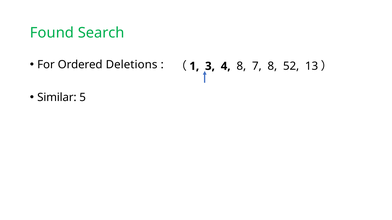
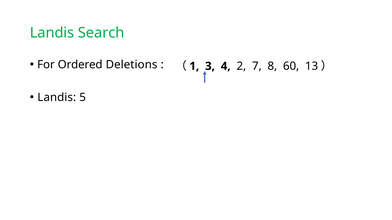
Found: Found -> Landis (52, 33)
4 8: 8 -> 2 (241, 66)
52: 52 -> 60 (291, 66)
Similar: Similar -> Landis (57, 98)
